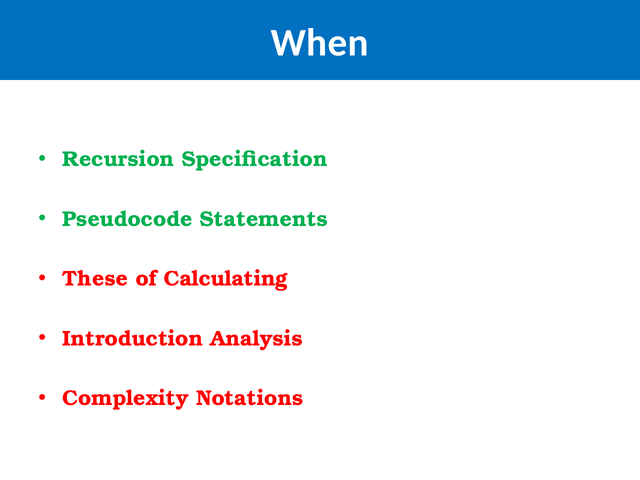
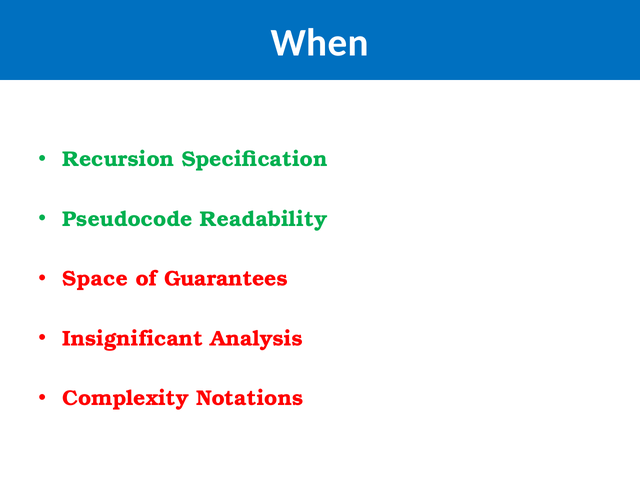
Statements: Statements -> Readability (264, 219)
These: These -> Space (95, 279)
Calculating: Calculating -> Guarantees (226, 279)
Introduction: Introduction -> Insignificant (133, 339)
